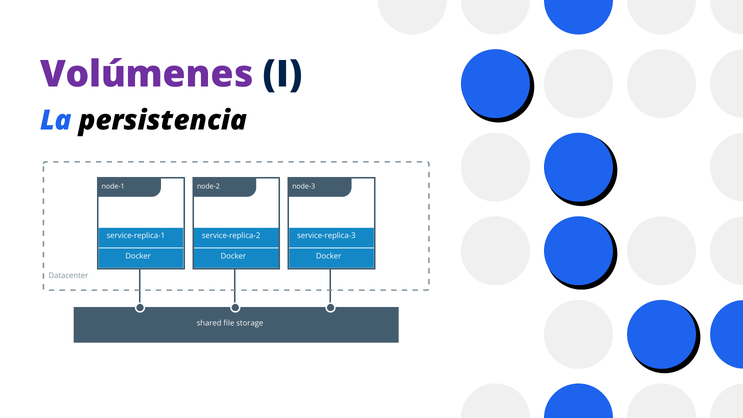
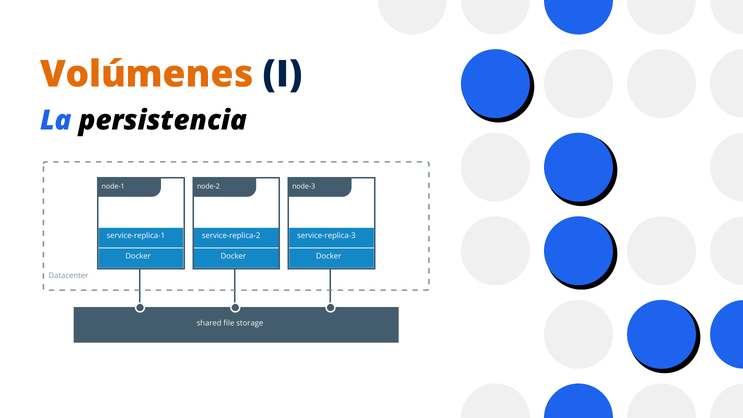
Volúmenes colour: purple -> orange (147, 74)
